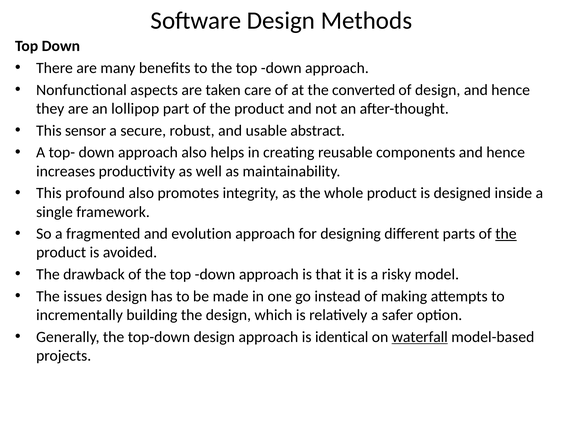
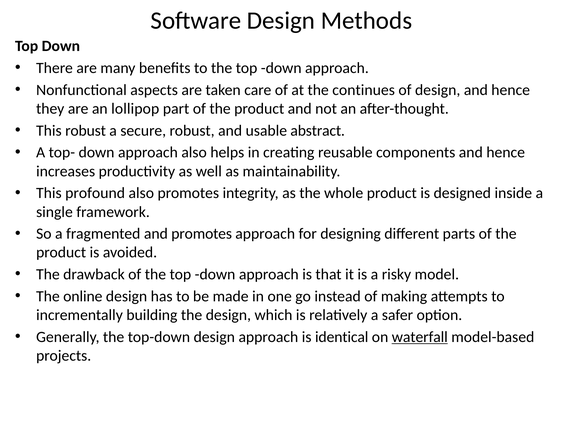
converted: converted -> continues (364, 90)
This sensor: sensor -> robust (86, 131)
and evolution: evolution -> promotes (202, 234)
the underline: present -> none (506, 234)
issues: issues -> online (83, 296)
